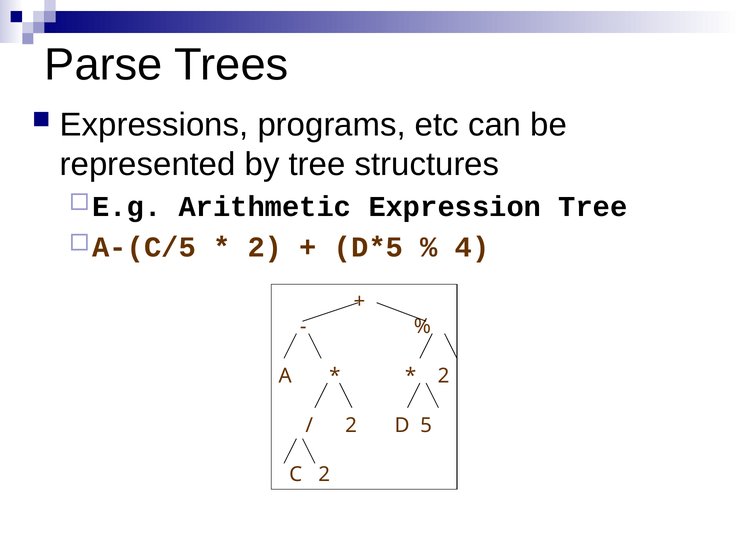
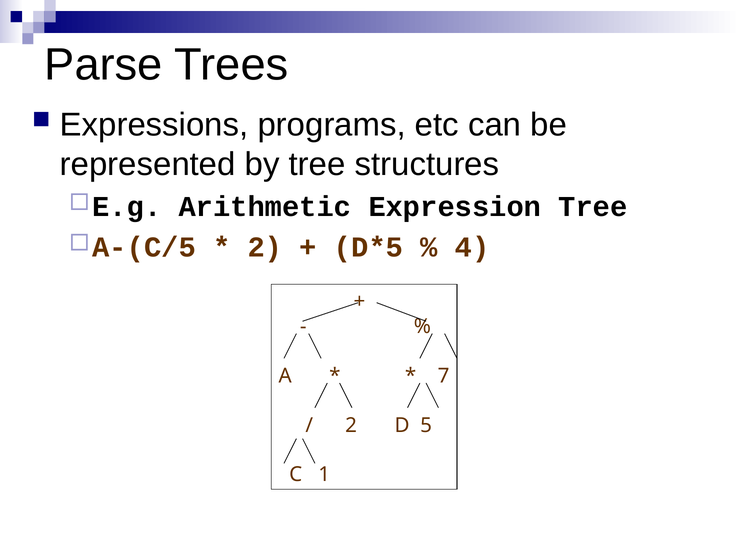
2: 2 -> 7 (444, 376)
C 2: 2 -> 1 (324, 474)
